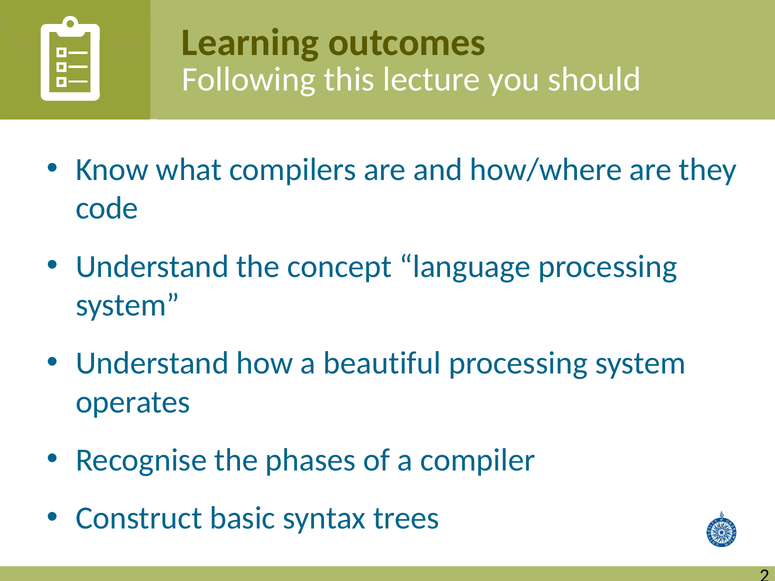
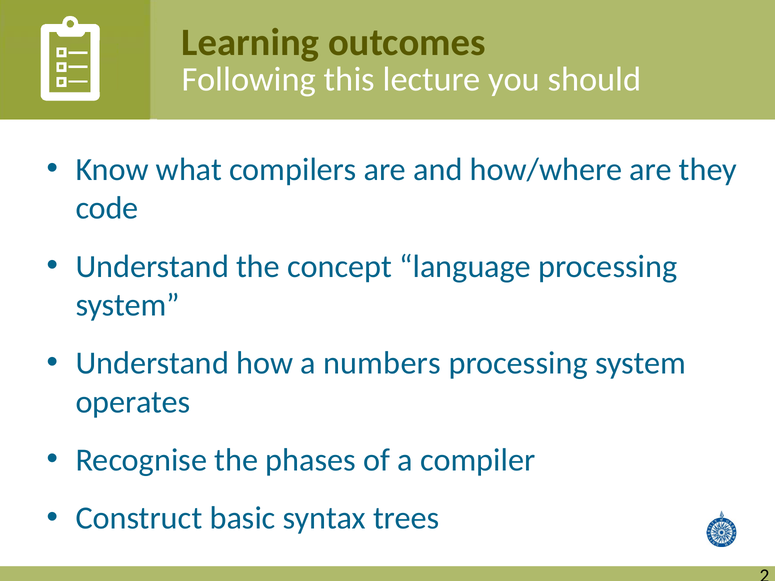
beautiful: beautiful -> numbers (382, 363)
